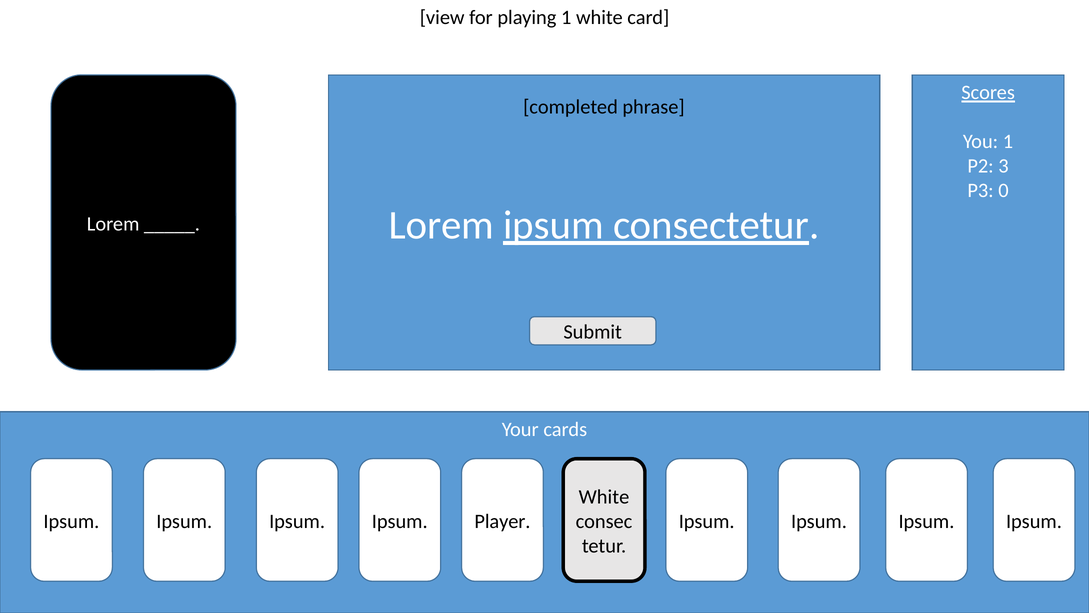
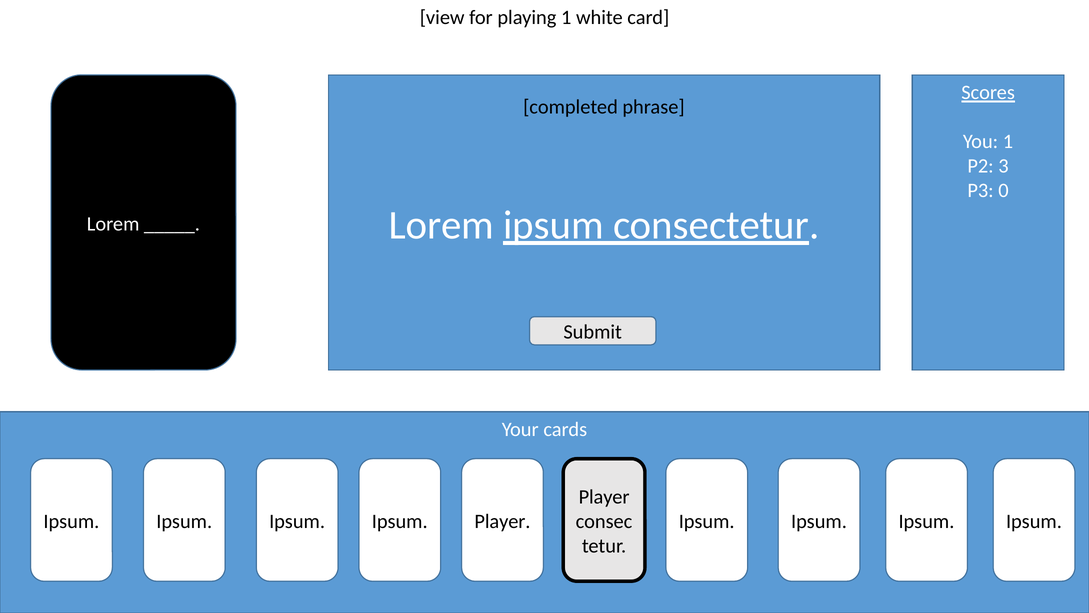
White: White -> Player (604, 496)
